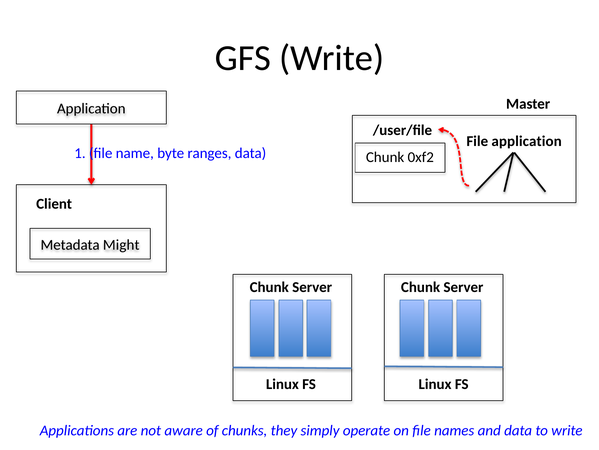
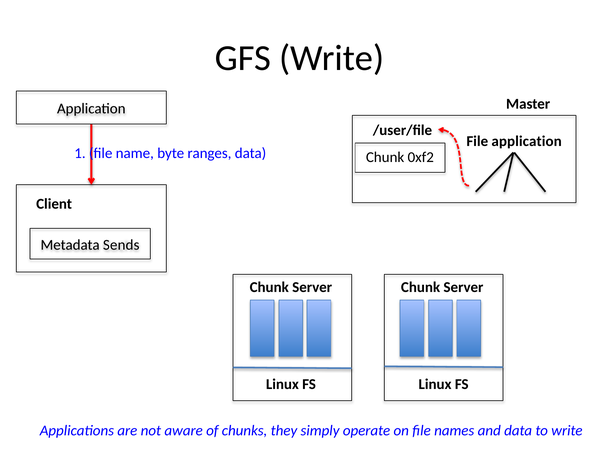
Might: Might -> Sends (121, 244)
